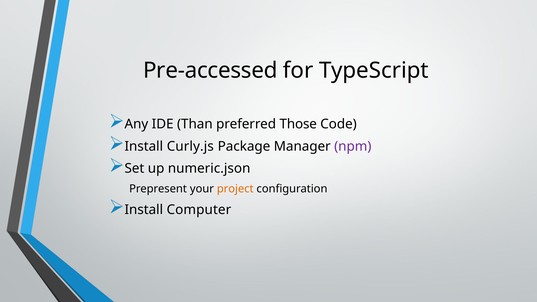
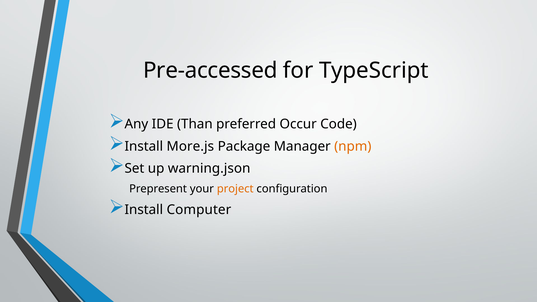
Those: Those -> Occur (298, 124)
Curly.js: Curly.js -> More.js (190, 146)
npm colour: purple -> orange (353, 146)
numeric.json: numeric.json -> warning.json (209, 169)
